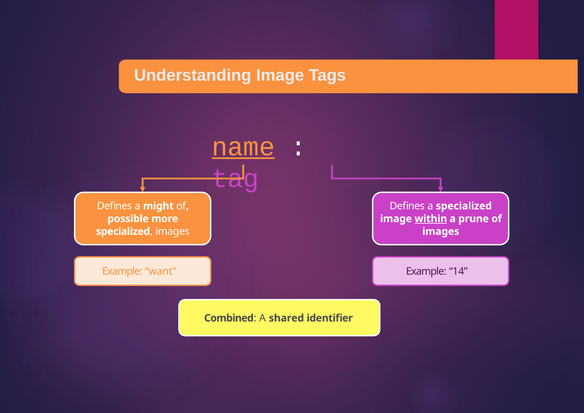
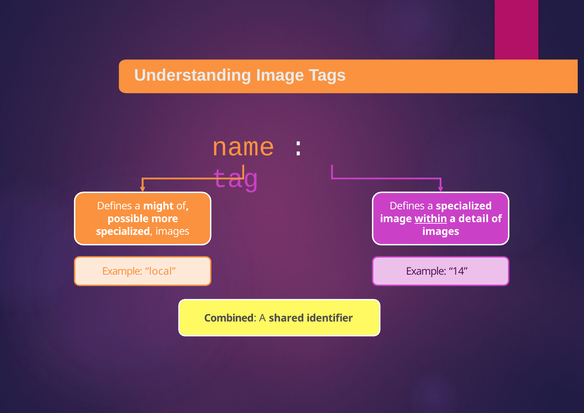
name underline: present -> none (243, 147)
prune: prune -> detail (473, 219)
want: want -> local (160, 272)
